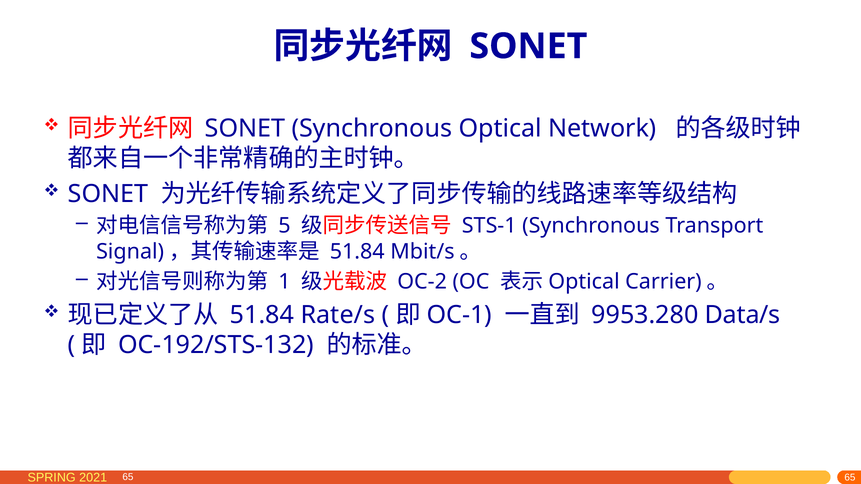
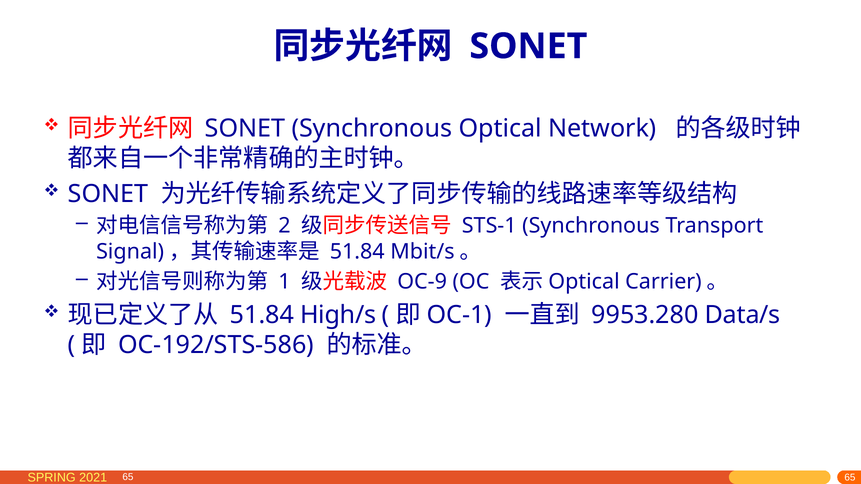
5: 5 -> 2 (284, 226)
OC-2: OC-2 -> OC-9 (422, 282)
Rate/s: Rate/s -> High/s (338, 315)
OC-192/STS-132: OC-192/STS-132 -> OC-192/STS-586 (216, 345)
